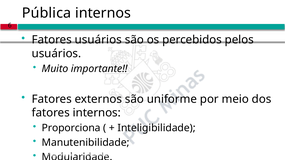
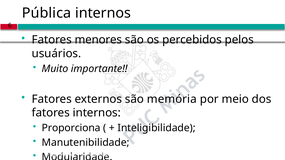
Fatores usuários: usuários -> menores (98, 40)
uniforme: uniforme -> memória (172, 99)
